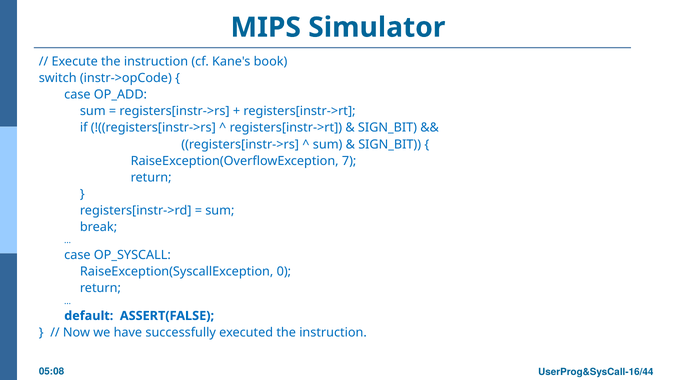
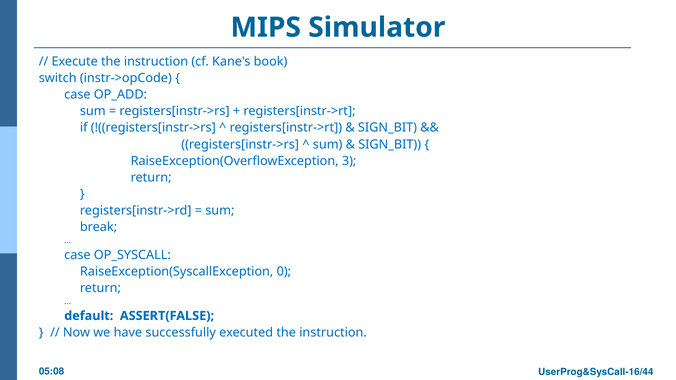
7: 7 -> 3 (349, 161)
